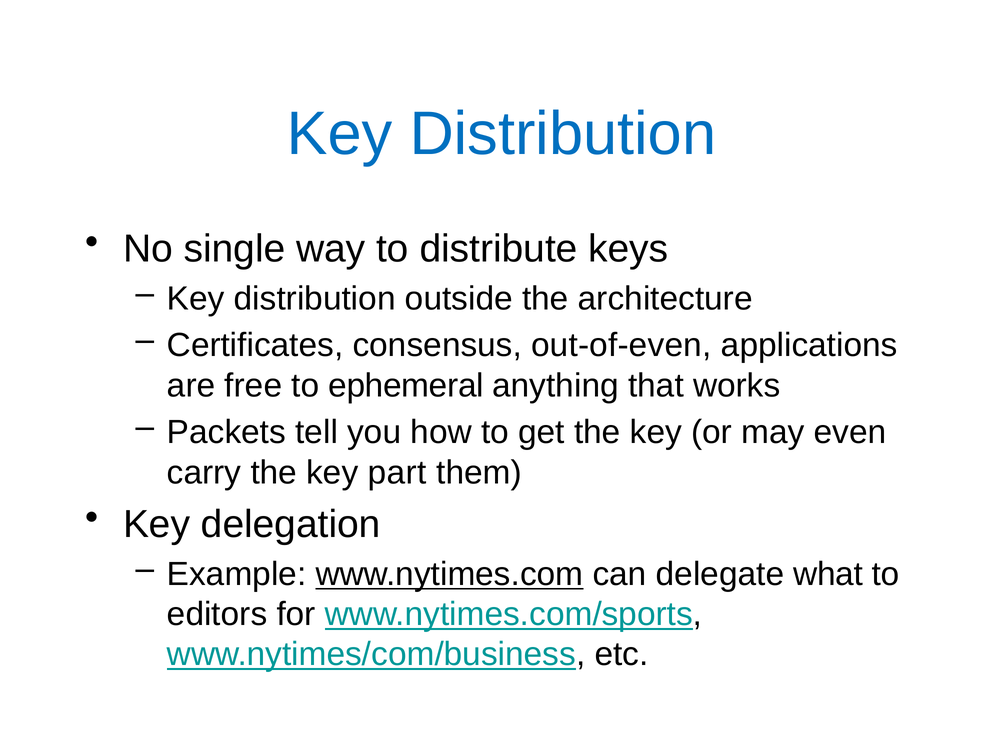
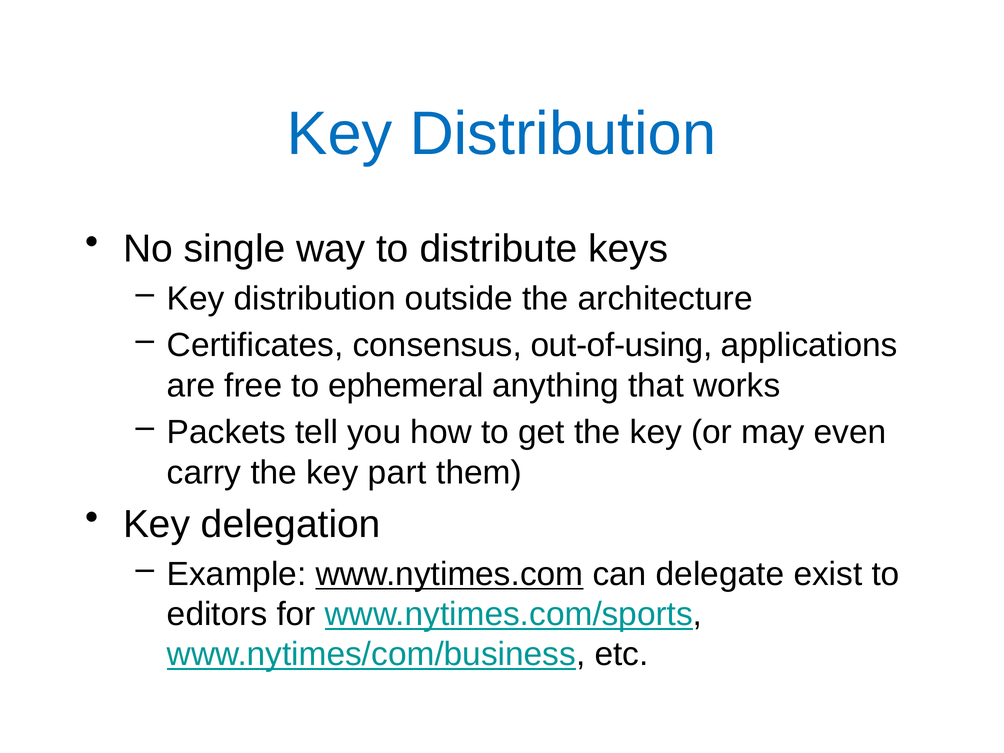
out-of-even: out-of-even -> out-of-using (622, 345)
what: what -> exist (828, 574)
